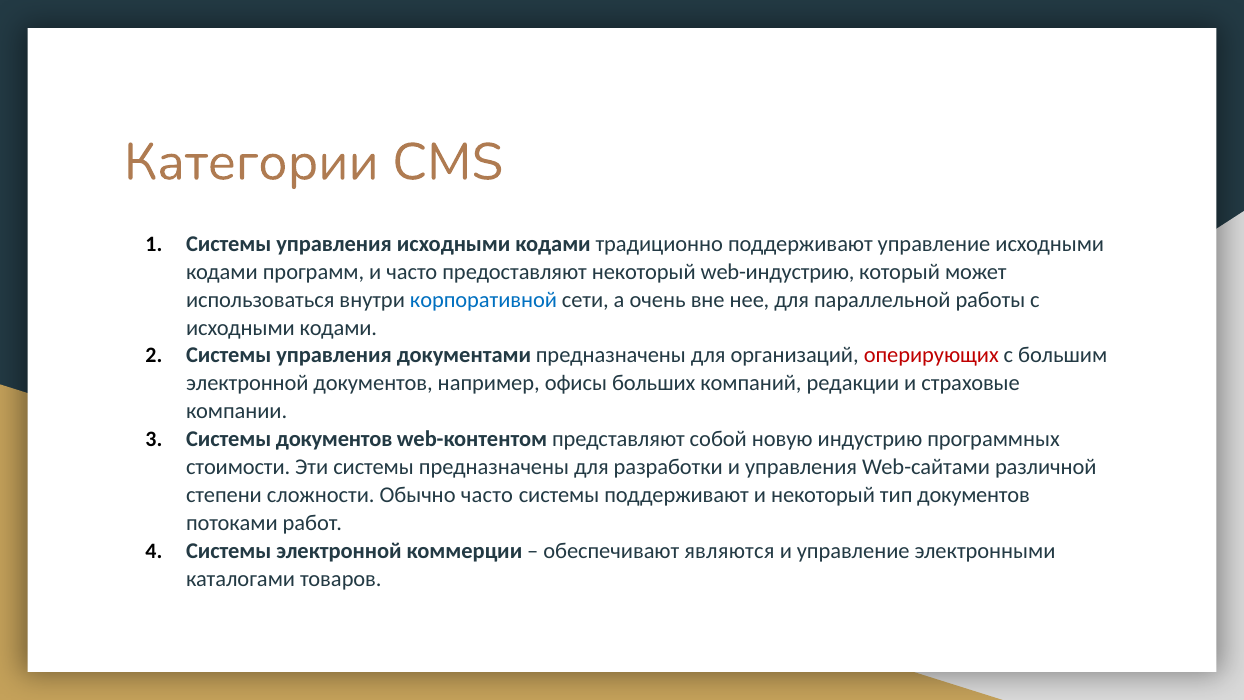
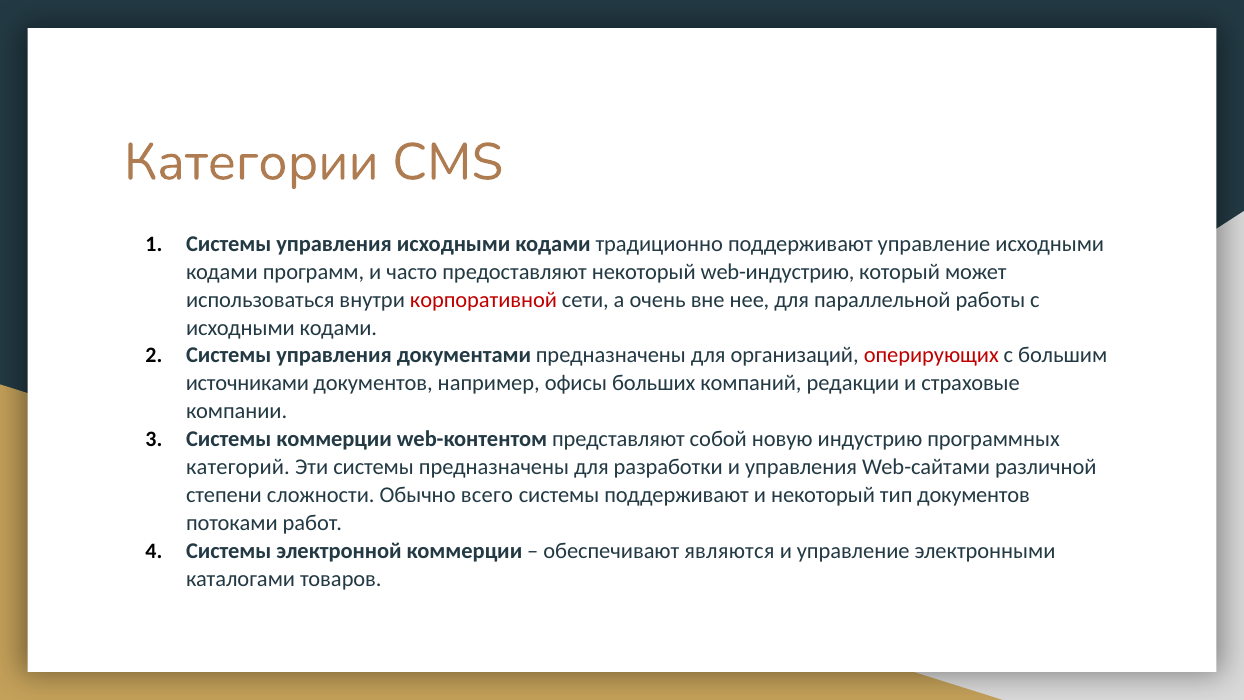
корпоративной colour: blue -> red (483, 300)
электронной: электронной -> источниками (247, 383)
Системы документов: документов -> коммерции (334, 439)
стоимости: стоимости -> категорий (238, 467)
Обычно часто: часто -> всего (487, 495)
